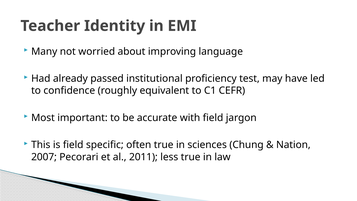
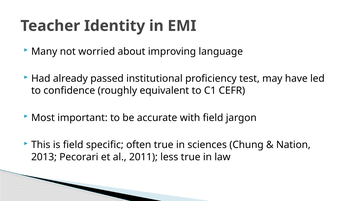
2007: 2007 -> 2013 (44, 157)
